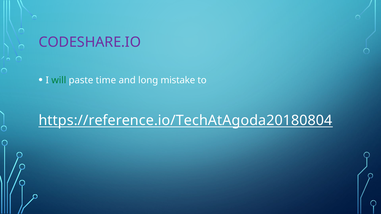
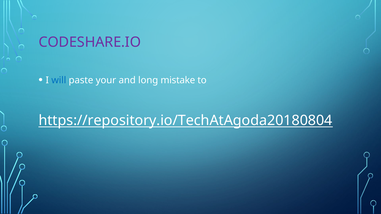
will colour: green -> blue (59, 80)
time: time -> your (106, 80)
https://reference.io/TechAtAgoda20180804: https://reference.io/TechAtAgoda20180804 -> https://repository.io/TechAtAgoda20180804 (185, 121)
